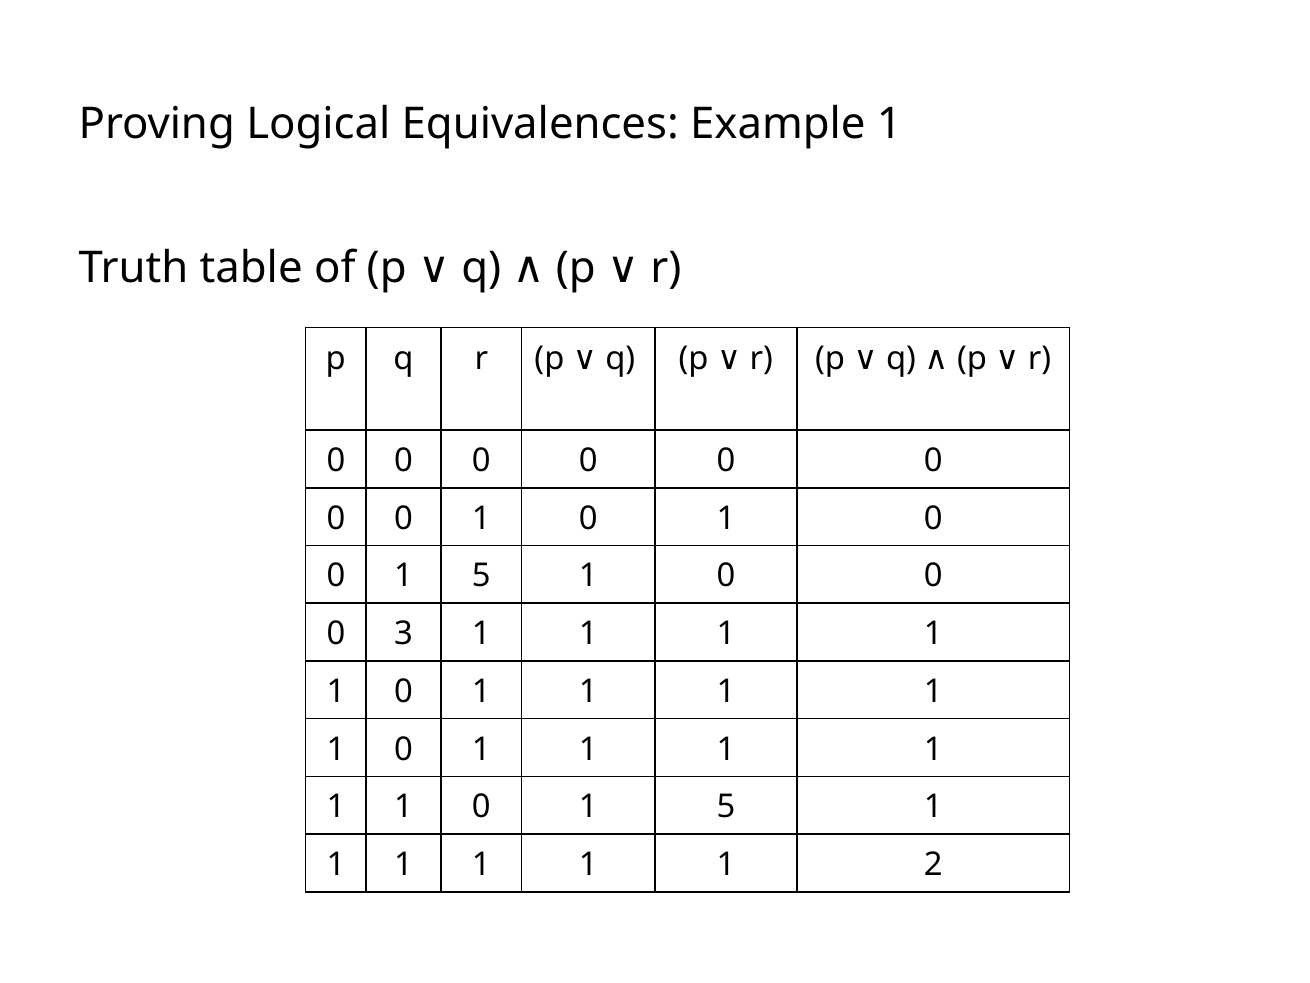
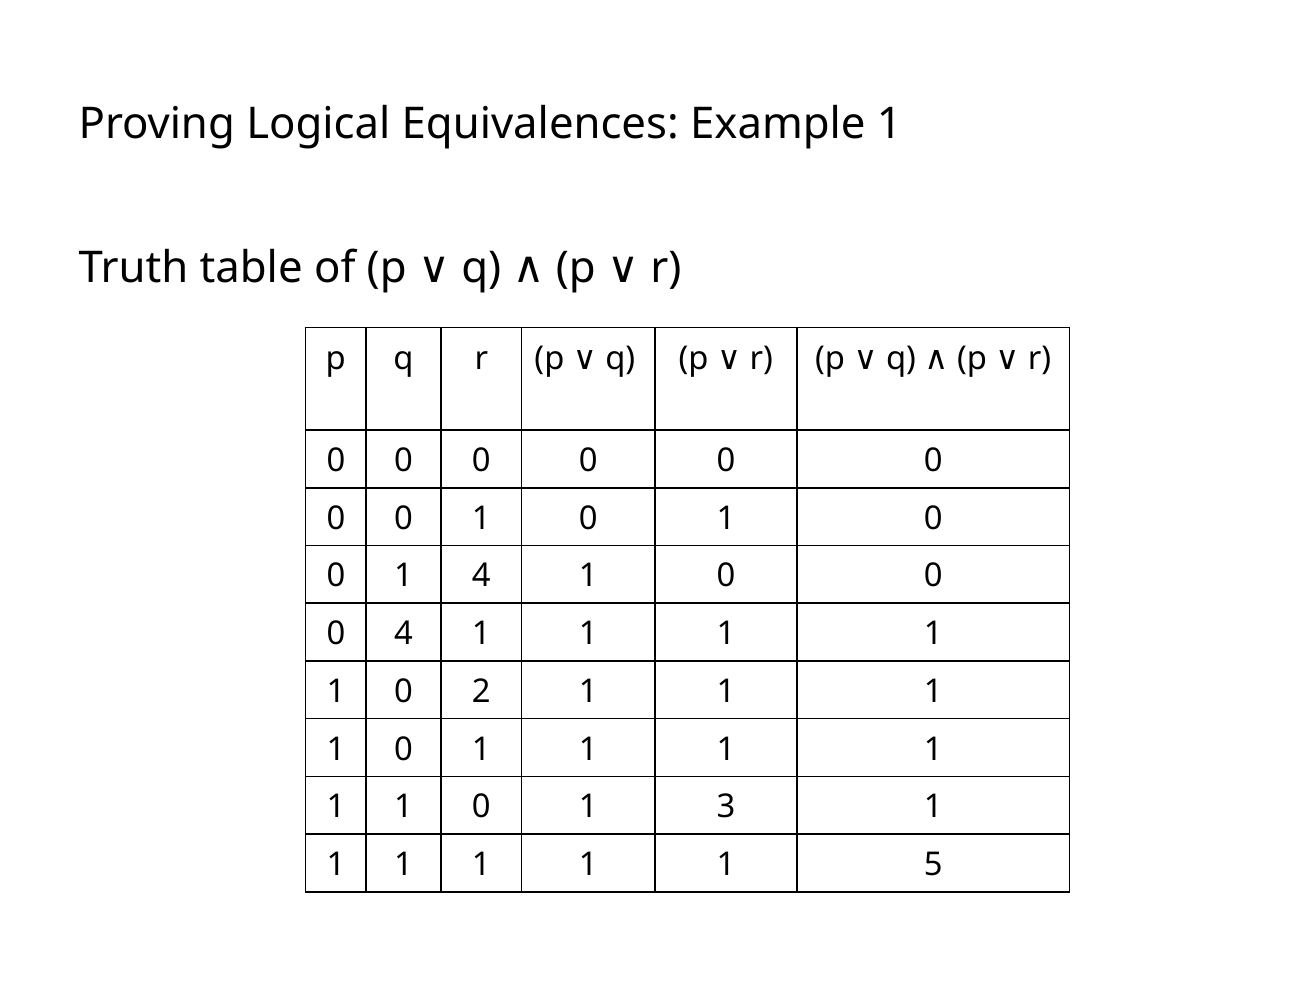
5: 5 -> 4 (481, 576)
0 3: 3 -> 4 (404, 634)
1: 1 -> 2 (481, 691)
1 0 1 5: 5 -> 3 (726, 807)
2: 2 -> 5 (933, 864)
